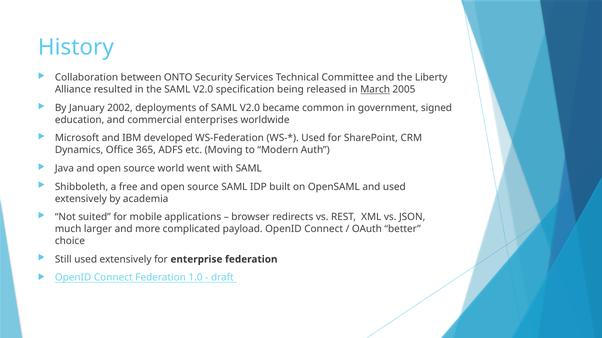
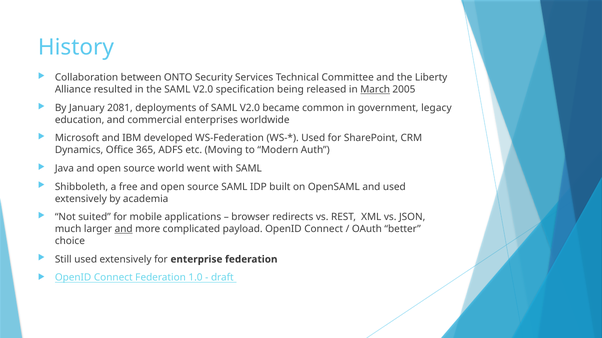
2002: 2002 -> 2081 (120, 108)
signed: signed -> legacy (436, 108)
and underline: none -> present (124, 229)
